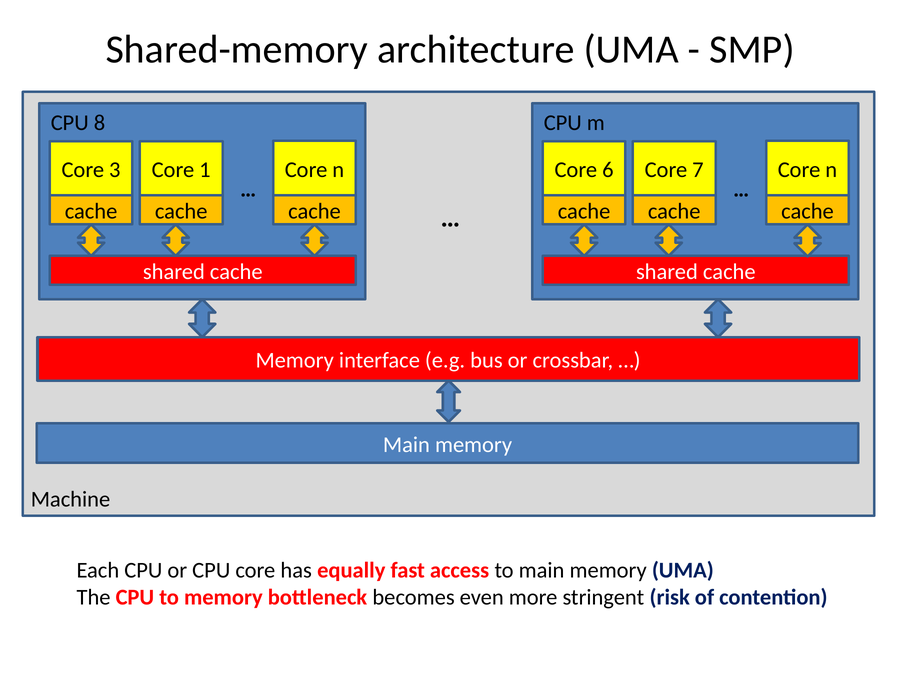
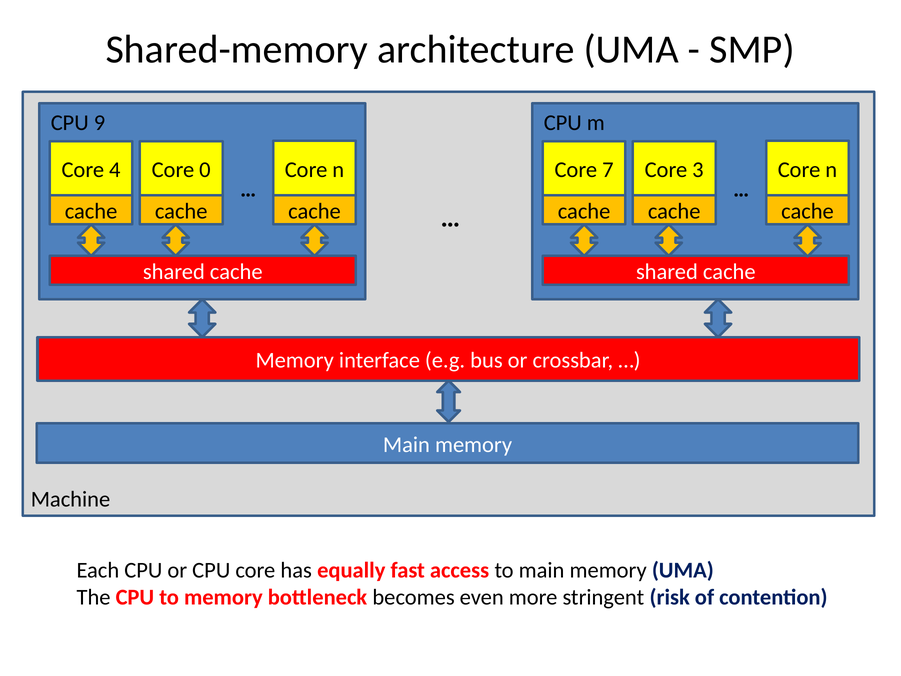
8: 8 -> 9 (100, 123)
3: 3 -> 4 (115, 170)
1: 1 -> 0 (205, 170)
6: 6 -> 7 (608, 170)
7: 7 -> 3 (698, 170)
